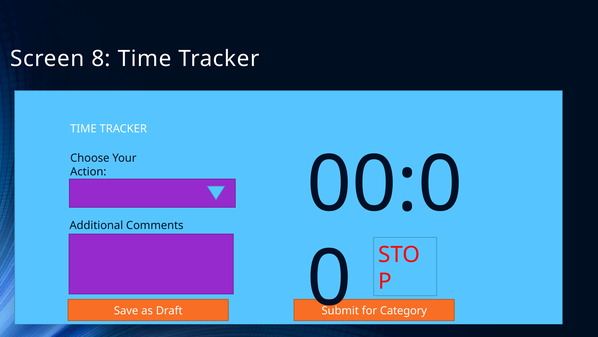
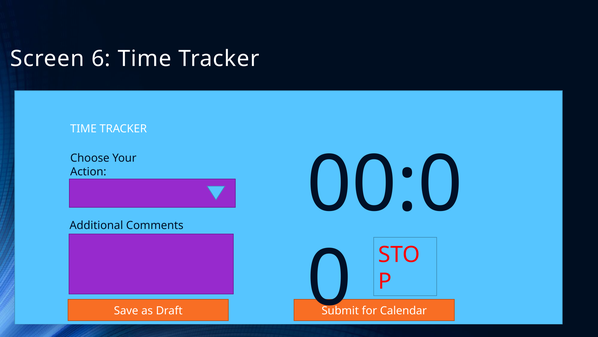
8: 8 -> 6 (101, 58)
Category: Category -> Calendar (403, 310)
